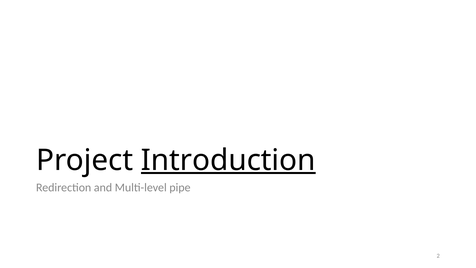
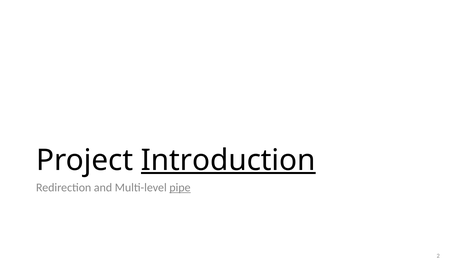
pipe underline: none -> present (180, 187)
